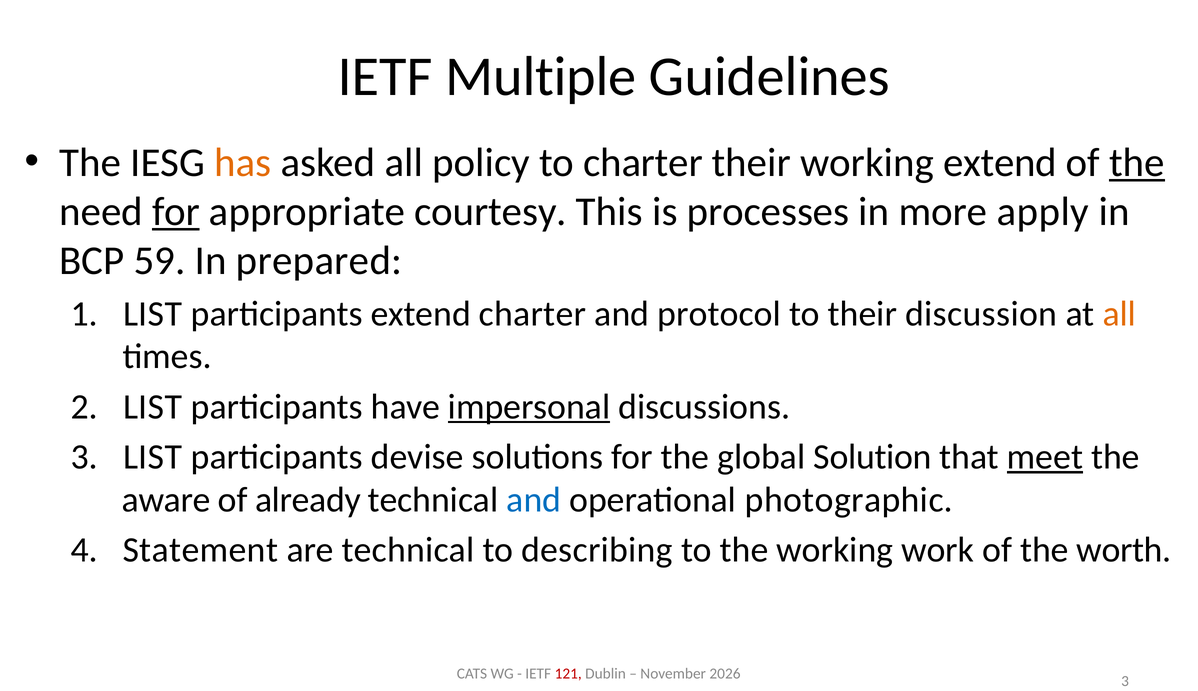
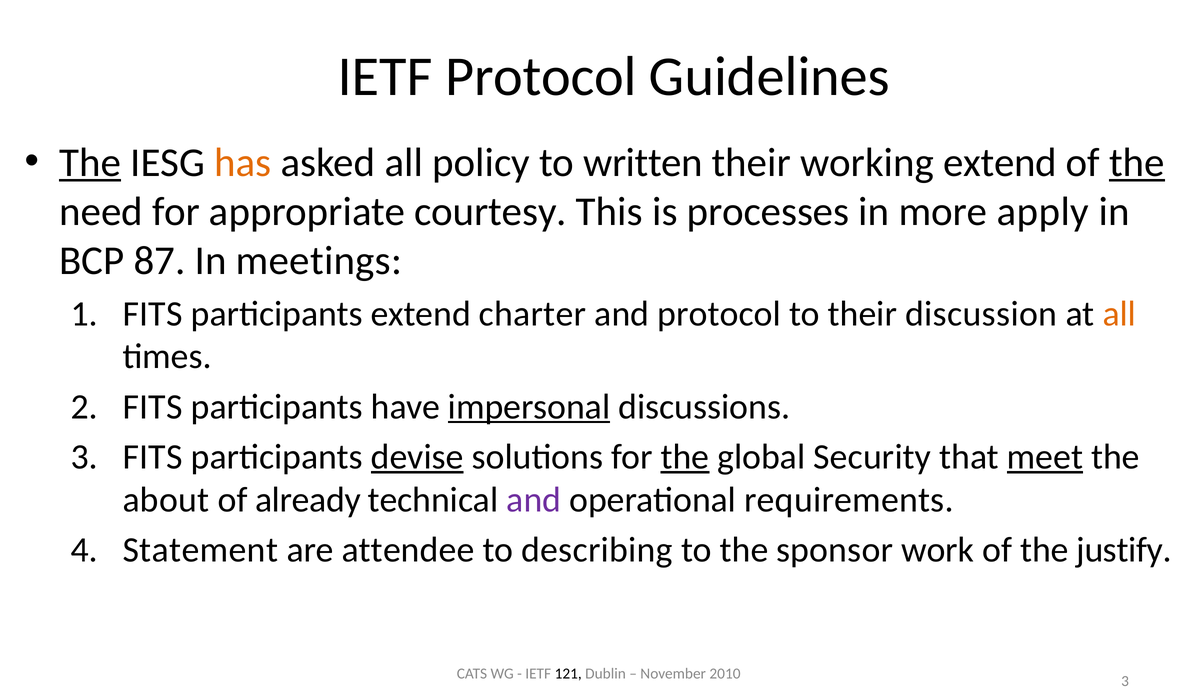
IETF Multiple: Multiple -> Protocol (541, 77)
The underline: none -> present (90, 163)
to charter: charter -> written (643, 163)
for underline: present -> none (176, 212)
59: 59 -> 87 (159, 261)
prepared: prepared -> meetings (319, 261)
LIST: LIST -> FITS (153, 314)
LIST: LIST -> FITS (153, 407)
3 LIST: LIST -> FITS (153, 457)
devise underline: none -> present (417, 457)
the underline: none -> present (685, 457)
Solution: Solution -> Security (872, 457)
aware: aware -> about (166, 500)
and colour: blue -> purple (534, 500)
photographic: photographic -> requirements (849, 500)
are technical: technical -> attendee (408, 550)
the working: working -> sponsor (835, 550)
worth: worth -> justify (1124, 550)
121 colour: red -> black (568, 674)
2026: 2026 -> 2010 (725, 674)
